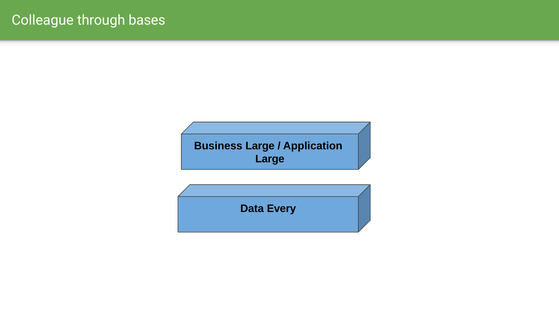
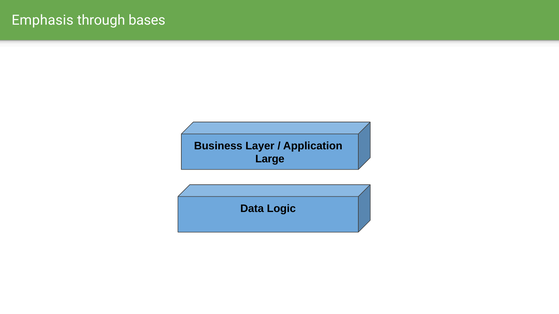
Colleague: Colleague -> Emphasis (43, 20)
Business Large: Large -> Layer (260, 146)
Every: Every -> Logic (281, 209)
